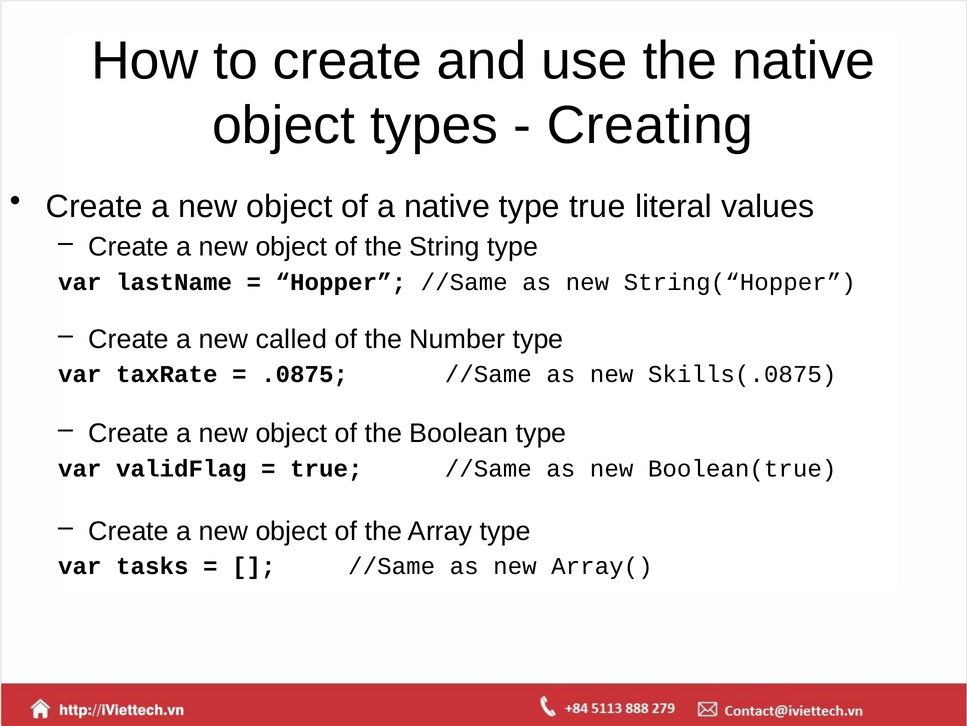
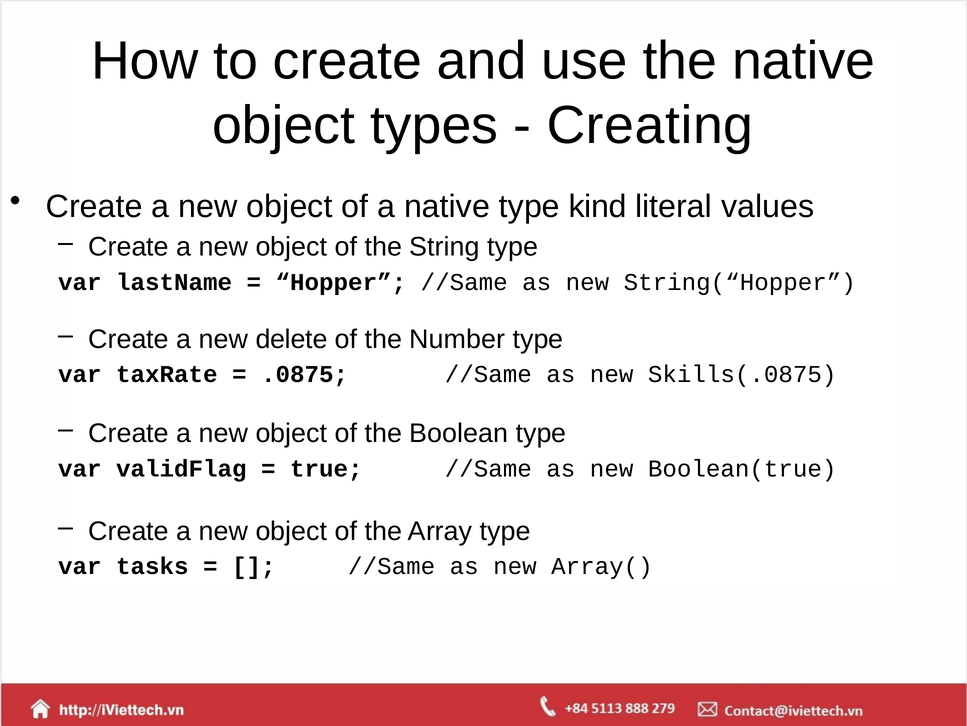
type true: true -> kind (598, 206)
called: called -> delete (291, 339)
